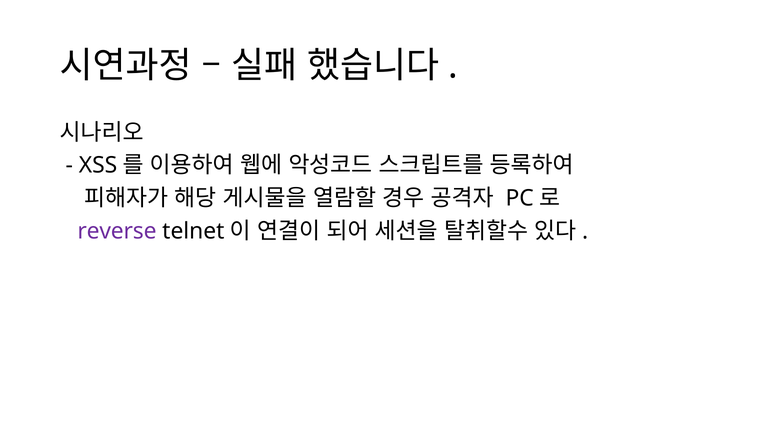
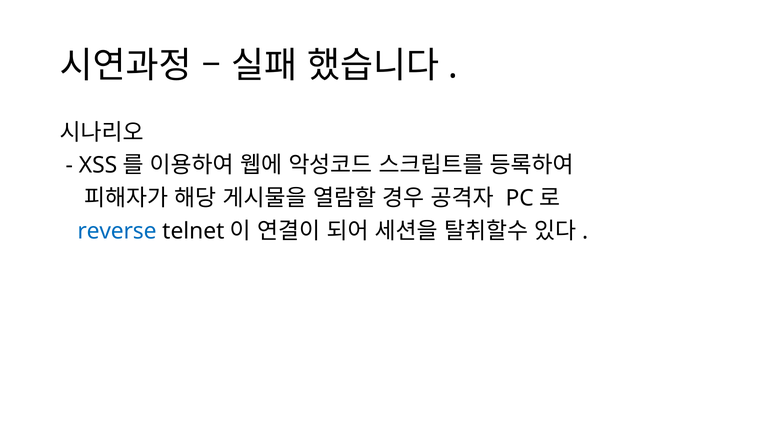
reverse colour: purple -> blue (117, 231)
